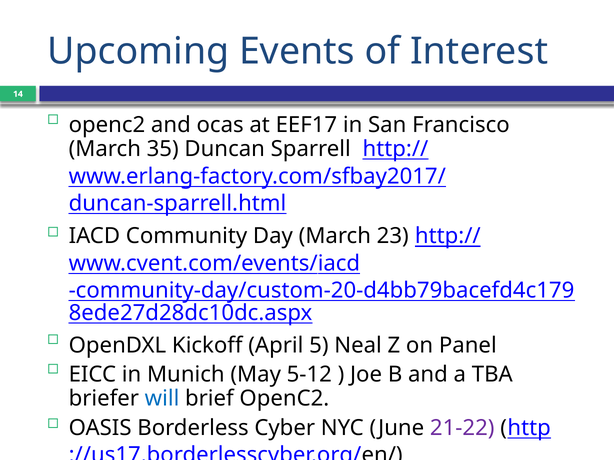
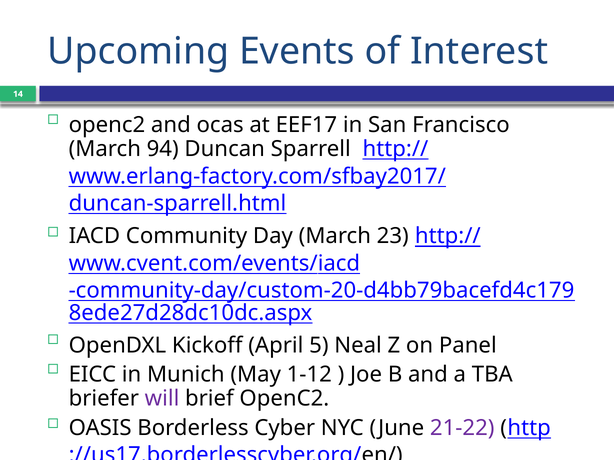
35: 35 -> 94 (163, 149)
5-12: 5-12 -> 1-12 (309, 375)
will colour: blue -> purple (162, 399)
